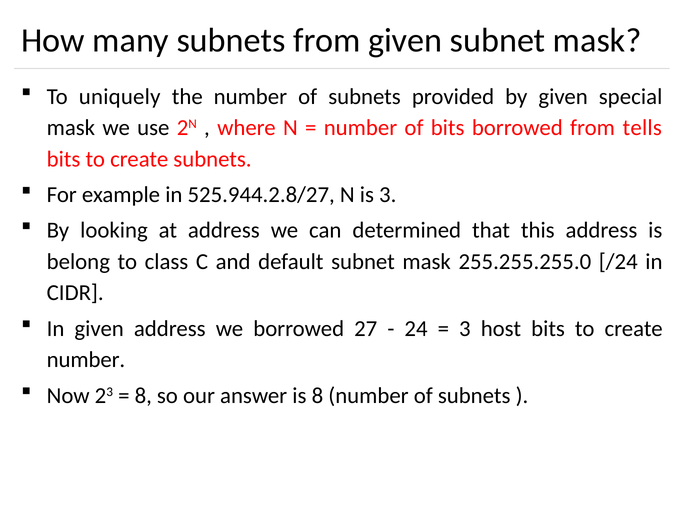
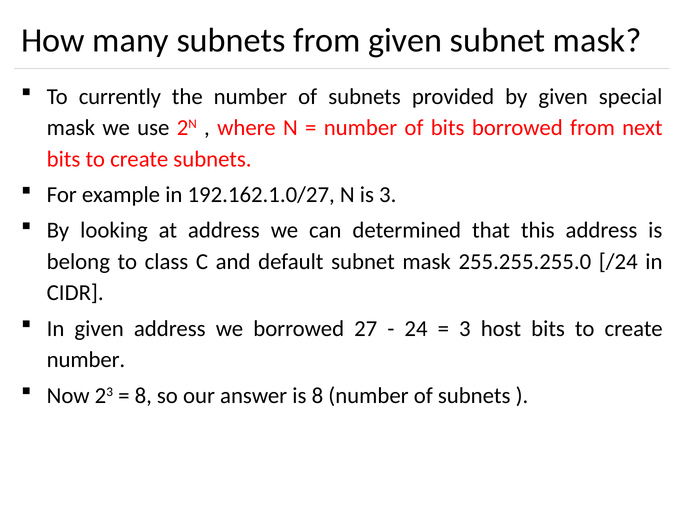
uniquely: uniquely -> currently (120, 97)
tells: tells -> next (642, 128)
525.944.2.8/27: 525.944.2.8/27 -> 192.162.1.0/27 (261, 195)
